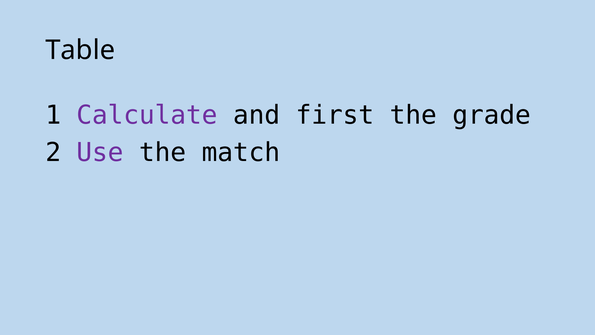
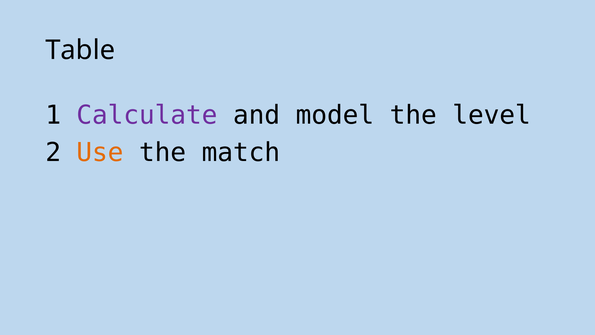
first: first -> model (335, 115)
grade: grade -> level (492, 115)
Use colour: purple -> orange (100, 152)
